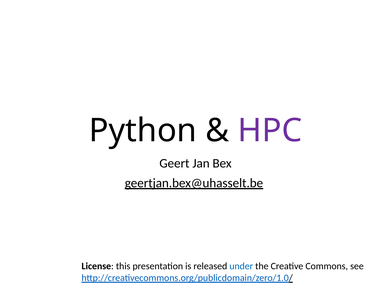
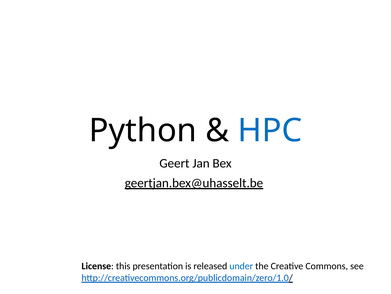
HPC colour: purple -> blue (270, 130)
